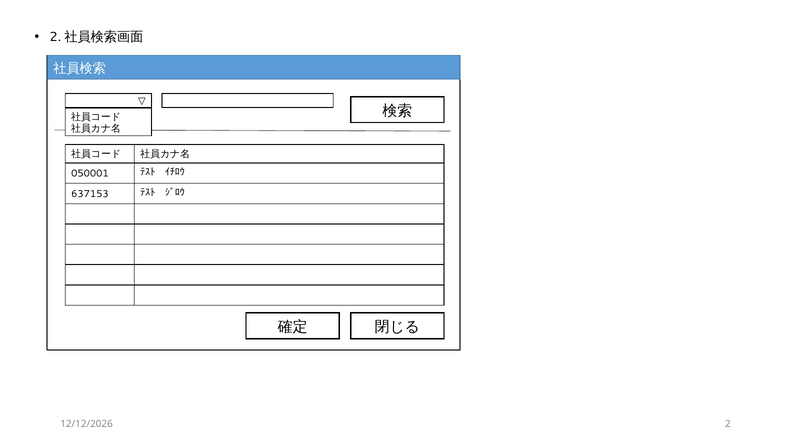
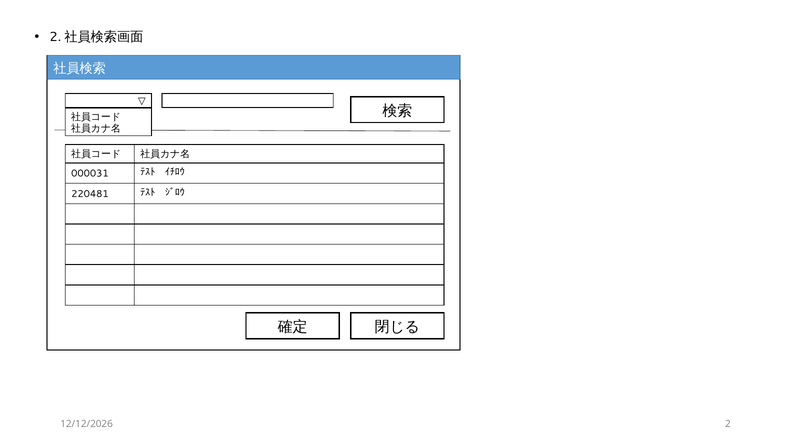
050001: 050001 -> 000031 (90, 173)
637153: 637153 -> 220481 (90, 194)
